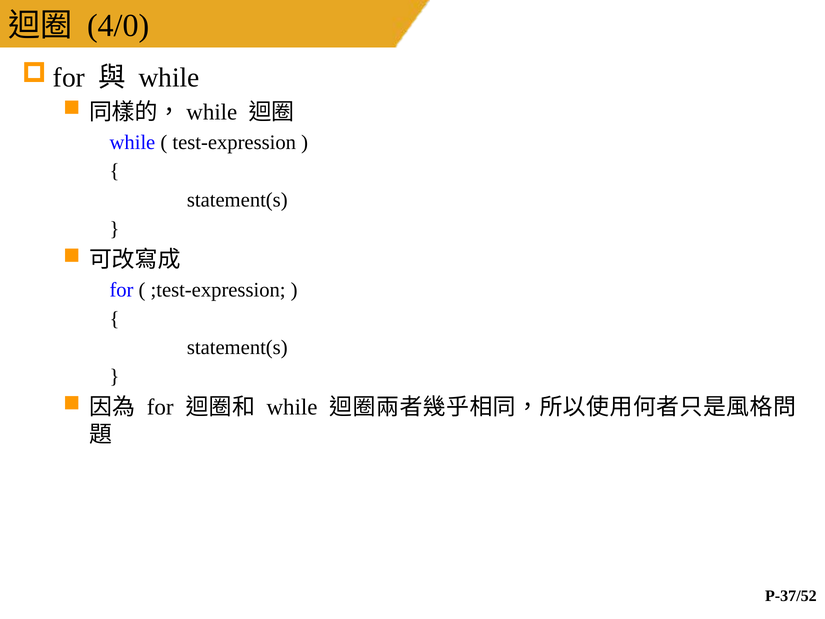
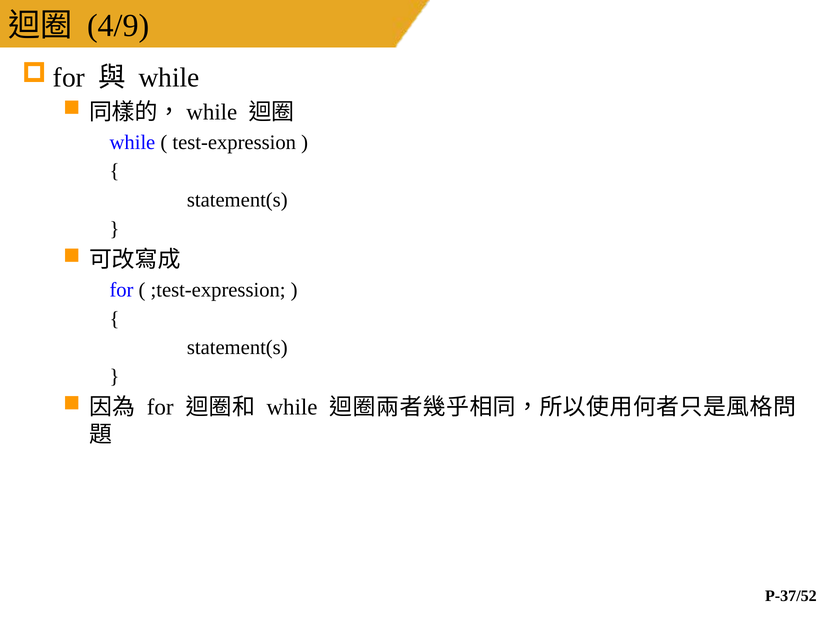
4/0: 4/0 -> 4/9 (118, 26)
